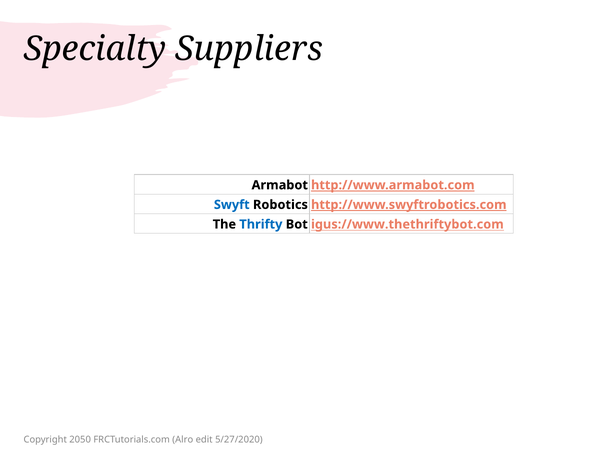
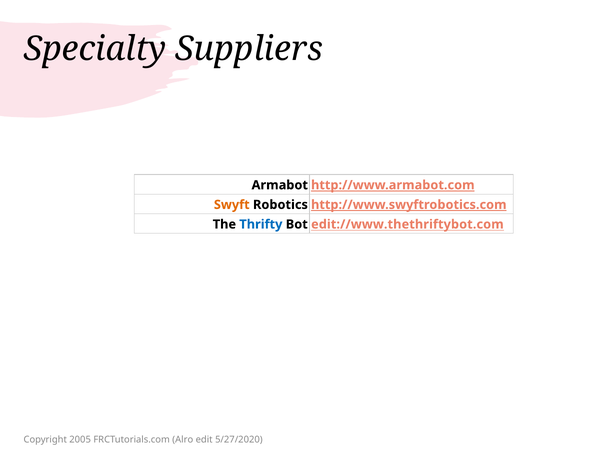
Swyft colour: blue -> orange (232, 205)
igus://www.thethriftybot.com: igus://www.thethriftybot.com -> edit://www.thethriftybot.com (407, 224)
2050: 2050 -> 2005 (80, 440)
